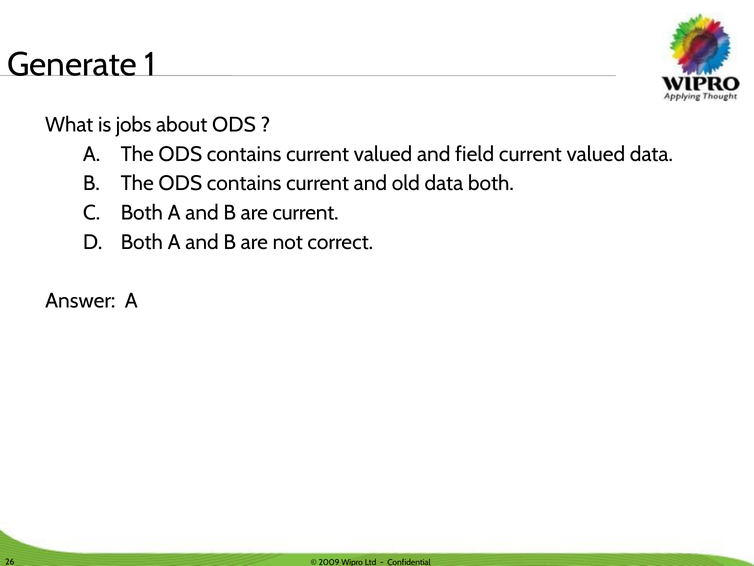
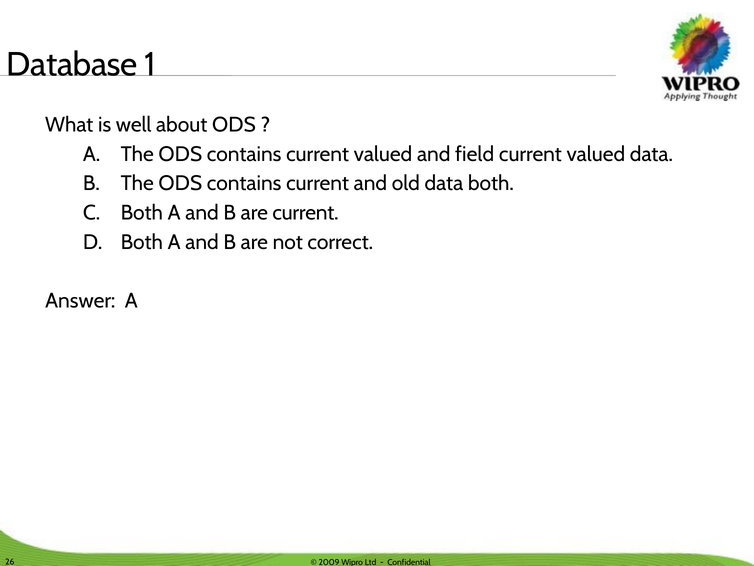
Generate: Generate -> Database (72, 65)
jobs: jobs -> well (134, 125)
